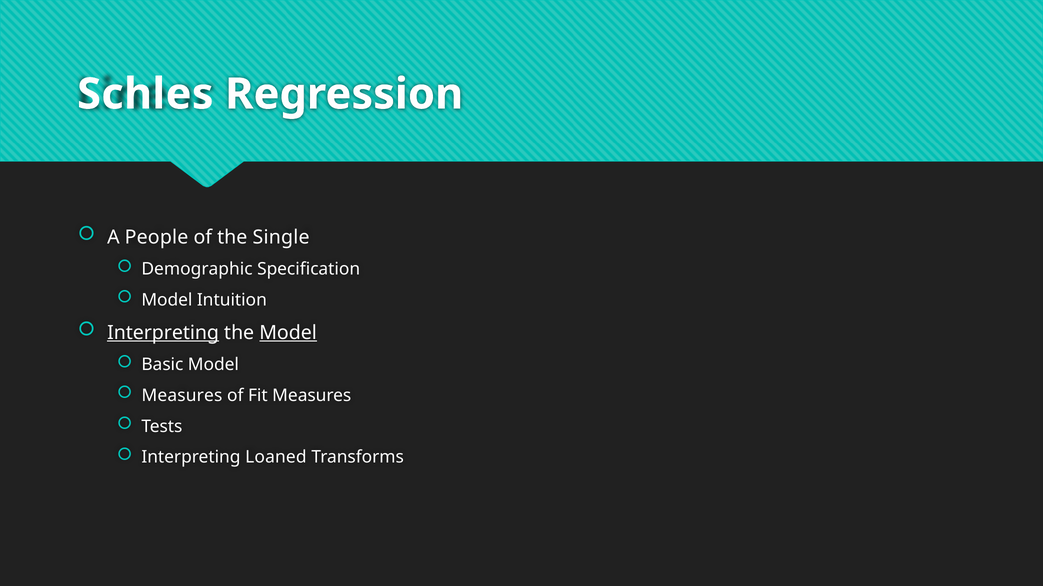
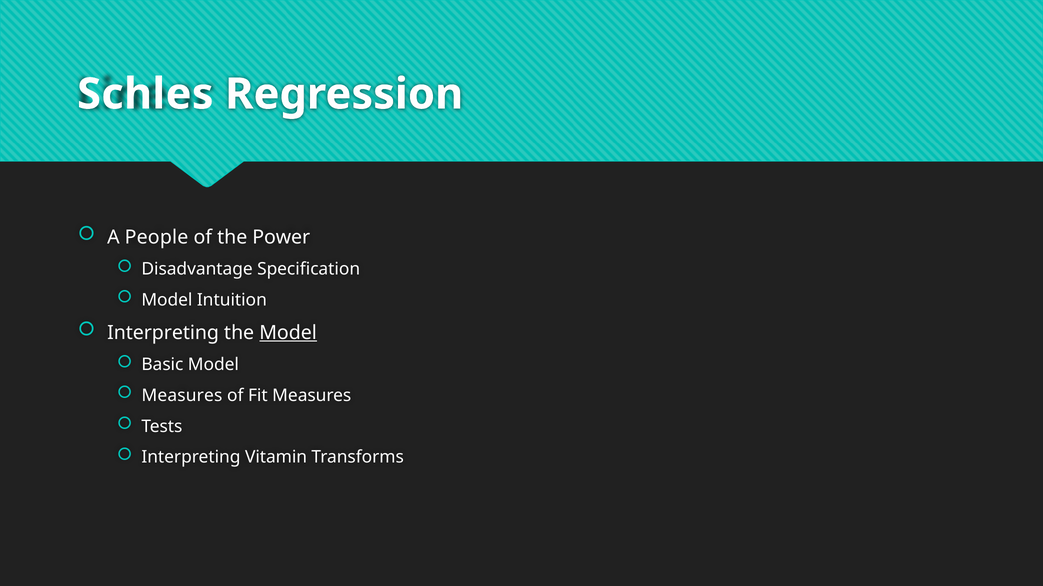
Single: Single -> Power (281, 237)
Demographic: Demographic -> Disadvantage (197, 269)
Interpreting underline: present -> none (163, 333)
Loaned: Loaned -> Vitamin (276, 458)
